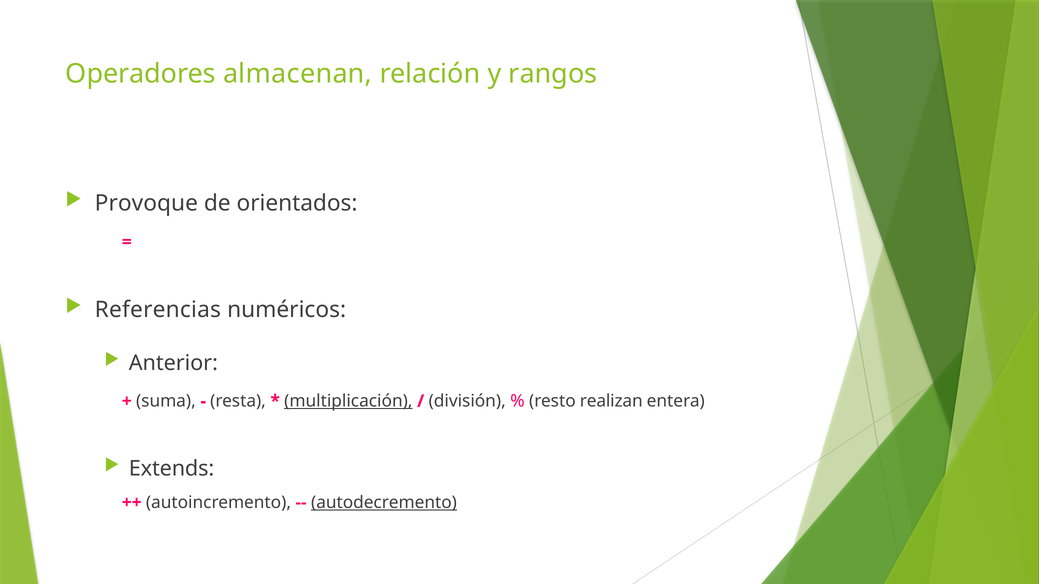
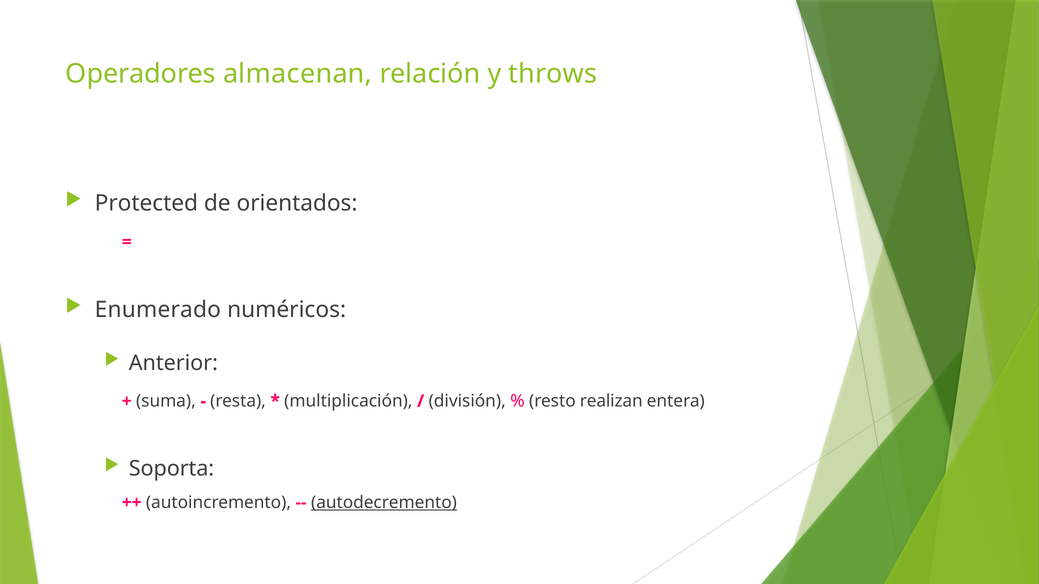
rangos: rangos -> throws (553, 74)
Provoque: Provoque -> Protected (146, 203)
Referencias: Referencias -> Enumerado (158, 310)
multiplicación underline: present -> none (348, 401)
Extends: Extends -> Soporta (171, 469)
